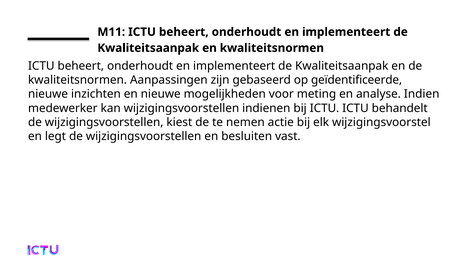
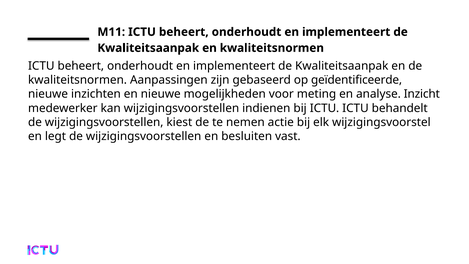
Indien: Indien -> Inzicht (422, 94)
